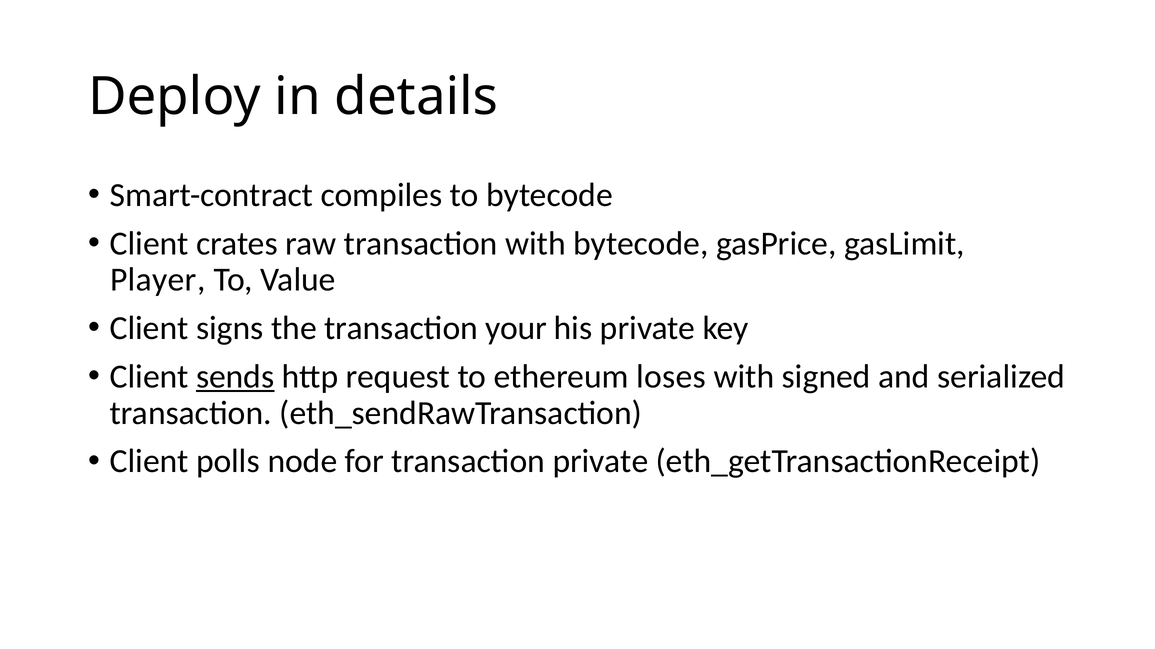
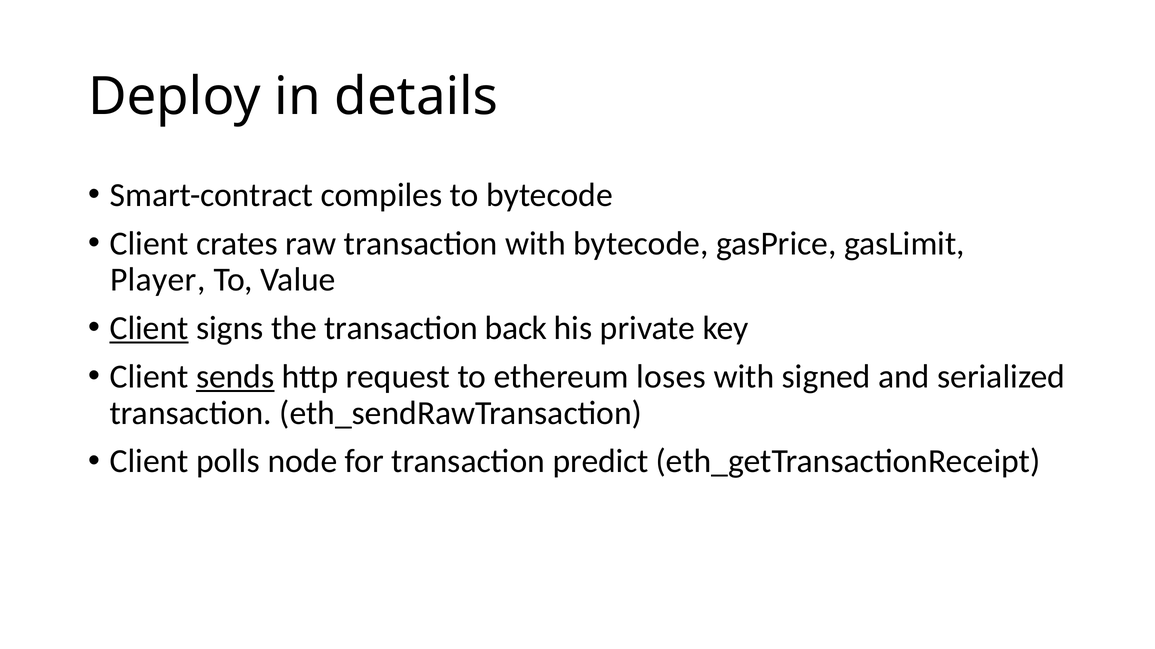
Client underline: none -> present (149, 329)
your: your -> back (516, 329)
transaction private: private -> predict (600, 462)
